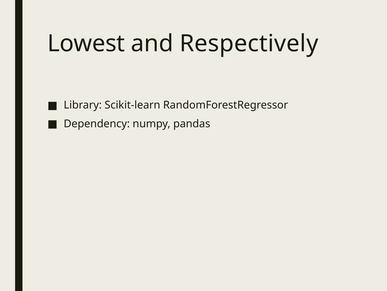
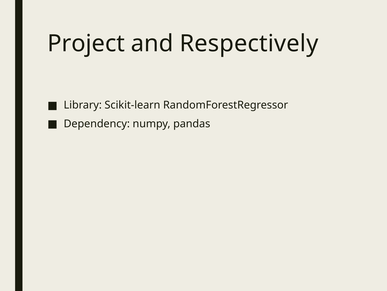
Lowest: Lowest -> Project (86, 43)
